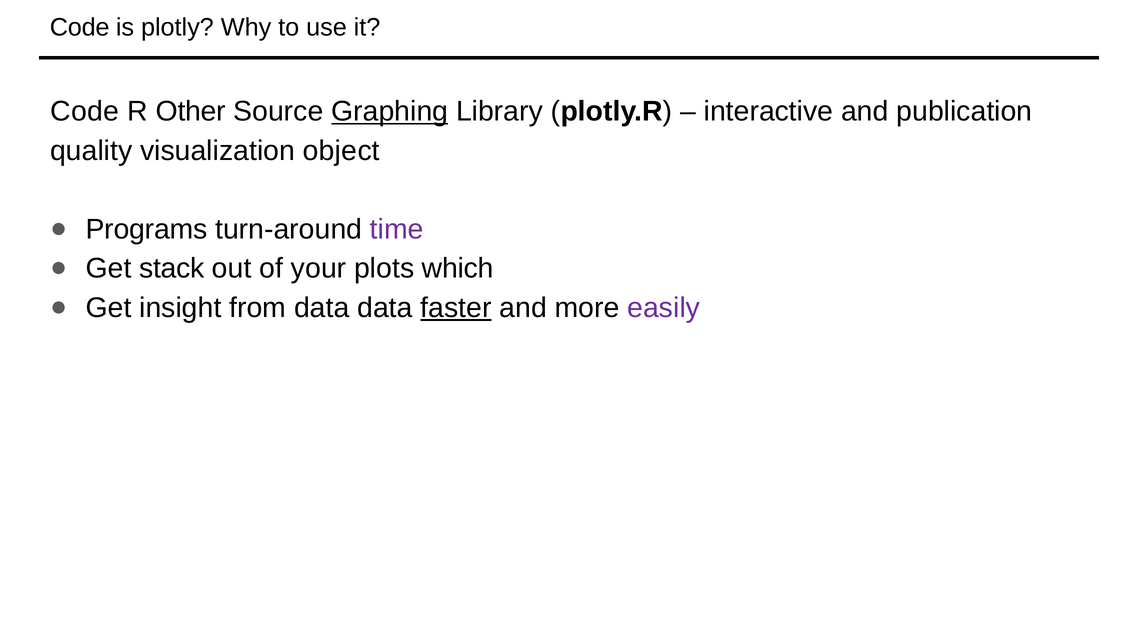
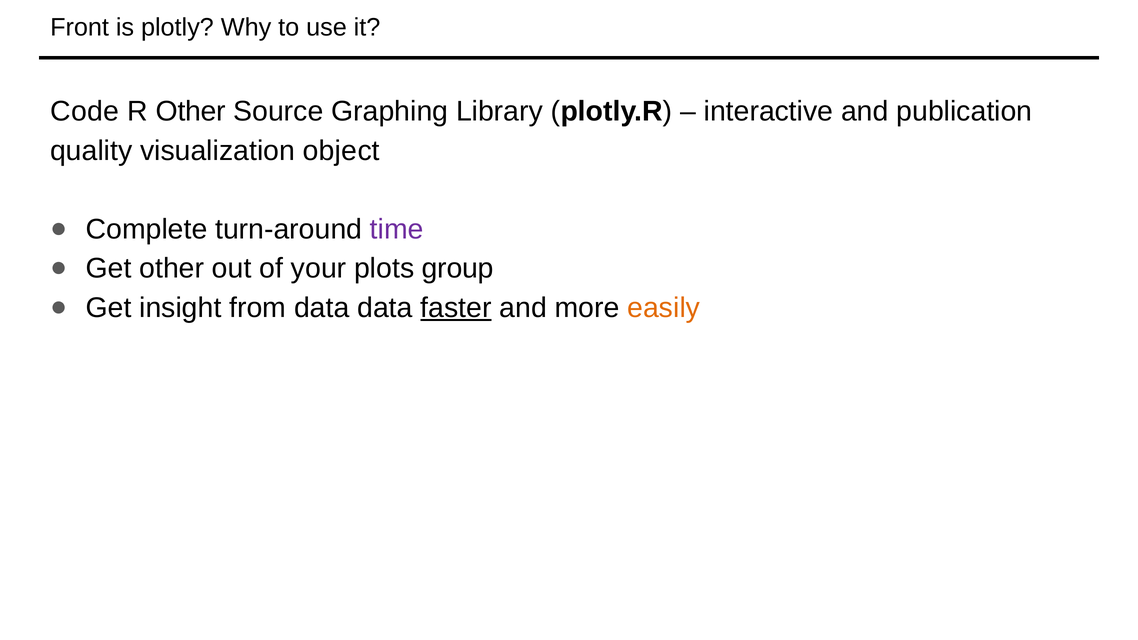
Code: Code -> Front (80, 28)
Graphing underline: present -> none (390, 112)
Programs: Programs -> Complete (147, 229)
Get stack: stack -> other (172, 269)
which: which -> group (458, 269)
easily colour: purple -> orange (664, 308)
